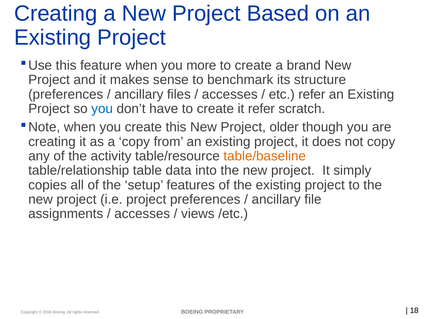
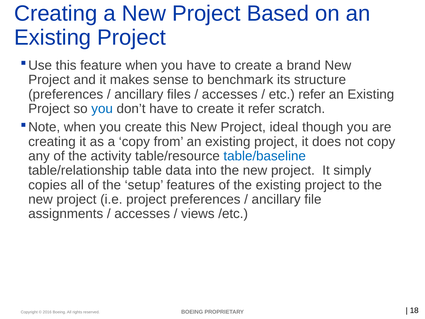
you more: more -> have (201, 65)
older: older -> ideal (284, 127)
table/baseline colour: orange -> blue (265, 156)
